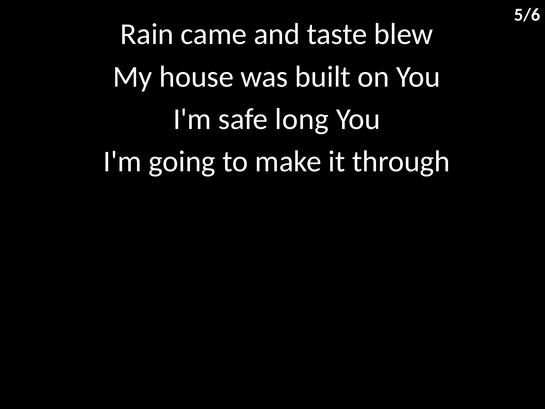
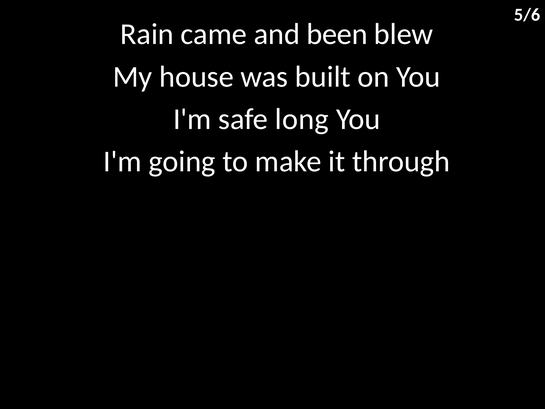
taste: taste -> been (337, 34)
